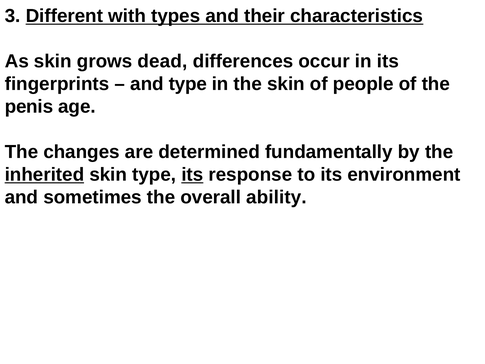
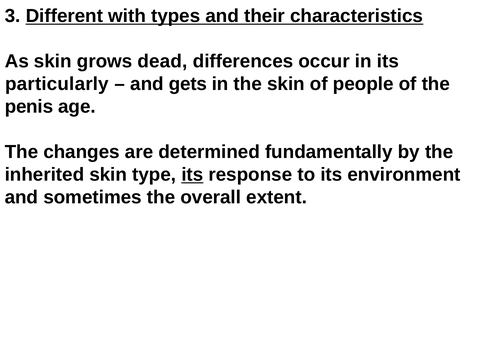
fingerprints: fingerprints -> particularly (57, 84)
and type: type -> gets (188, 84)
inherited underline: present -> none (44, 175)
ability: ability -> extent (277, 197)
